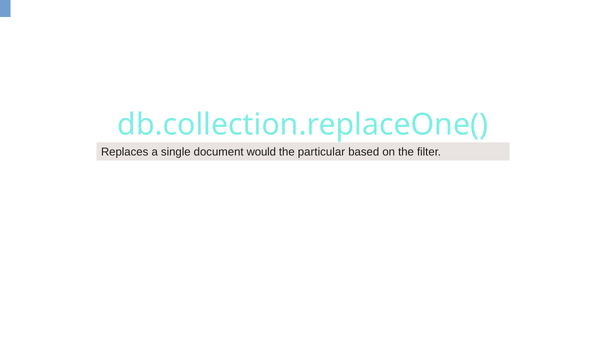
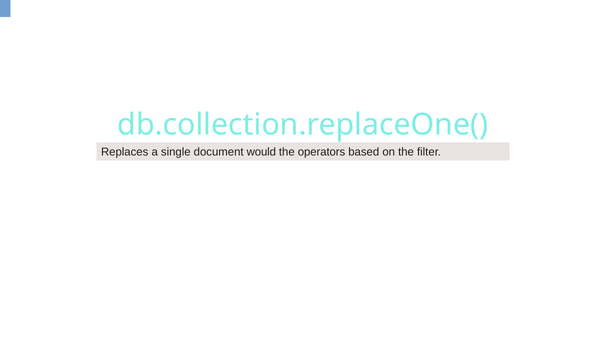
particular: particular -> operators (322, 152)
